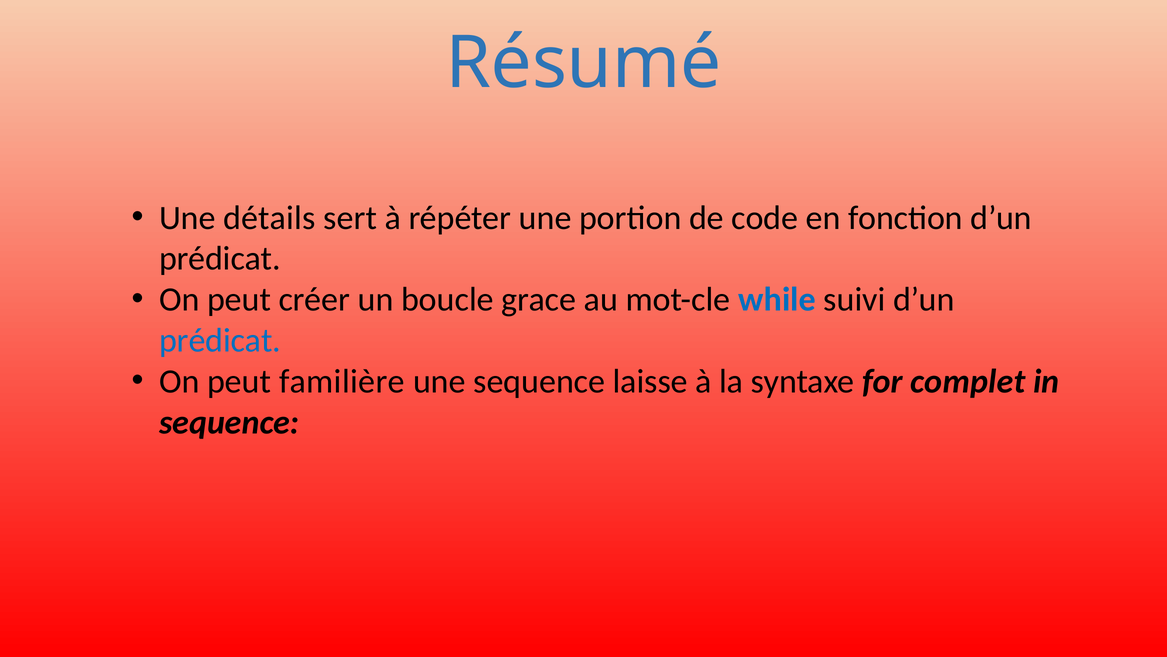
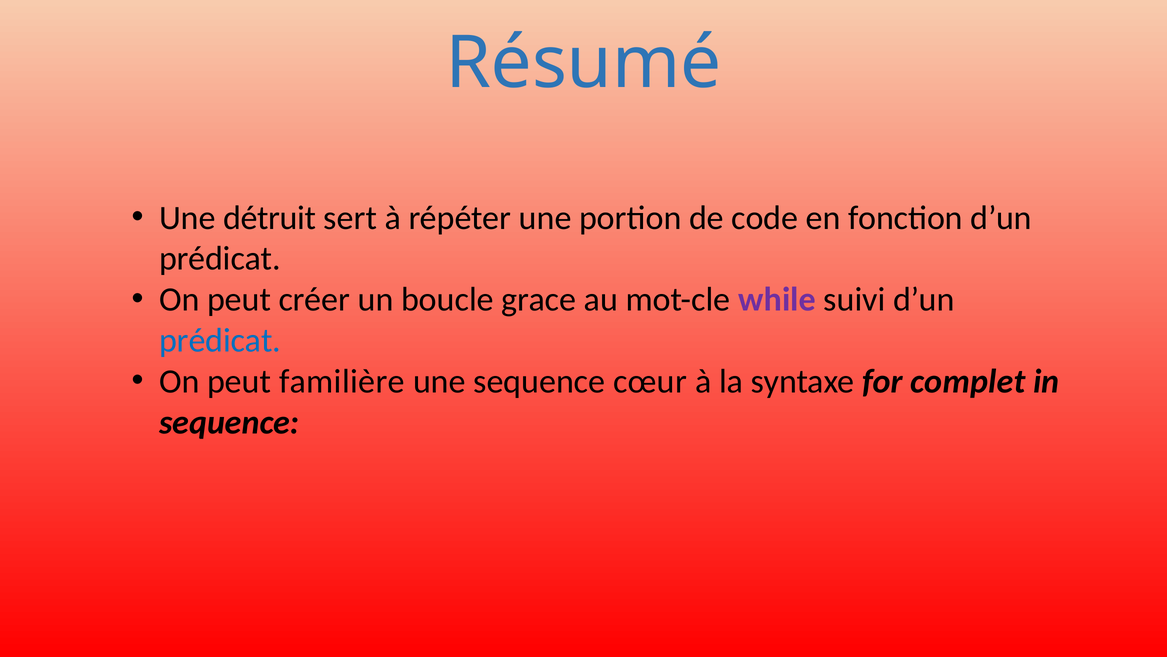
détails: détails -> détruit (270, 218)
while colour: blue -> purple (777, 299)
laisse: laisse -> cœur (650, 381)
